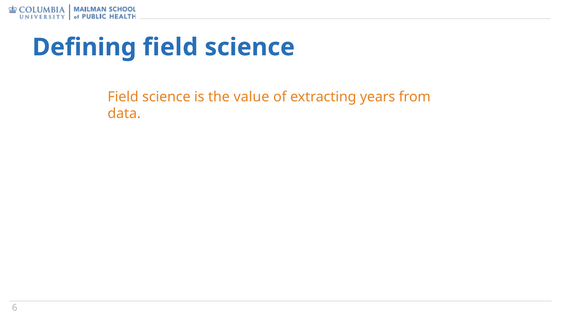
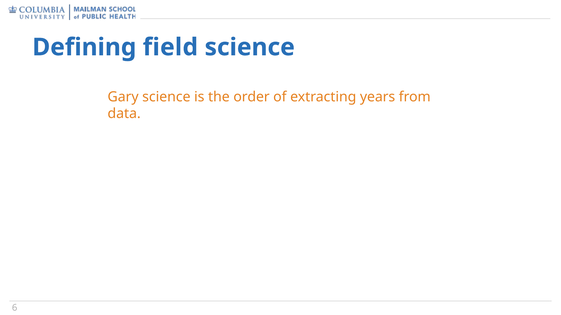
Field: Field -> Gary (123, 97)
value: value -> order (252, 97)
